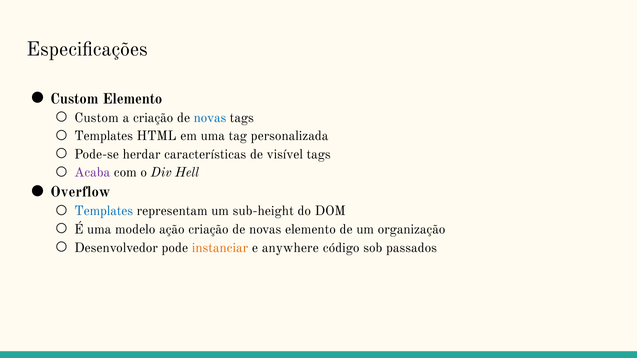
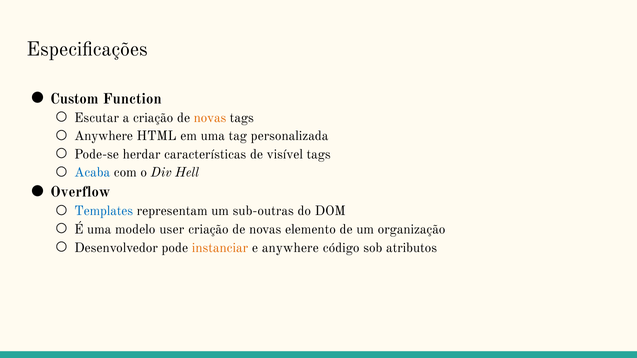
Custom Elemento: Elemento -> Function (132, 99)
Custom: Custom -> Escutar (97, 118)
novas colour: blue -> orange (210, 118)
Templates: Templates -> Anywhere (104, 136)
Acaba colour: purple -> blue (92, 173)
sub-height: sub-height -> sub-outras (263, 211)
ação: ação -> user (172, 230)
passados: passados -> atributos (412, 248)
